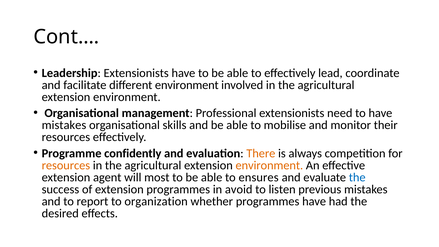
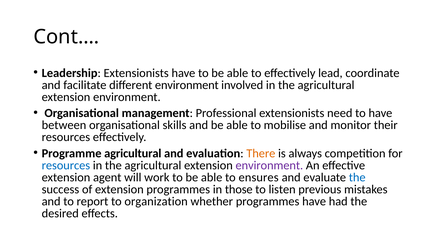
mistakes: mistakes -> between (64, 125)
Programme confidently: confidently -> agricultural (133, 153)
resources colour: orange -> blue (66, 165)
environment colour: orange -> purple (269, 165)
most: most -> work (157, 177)
avoid: avoid -> those (239, 189)
